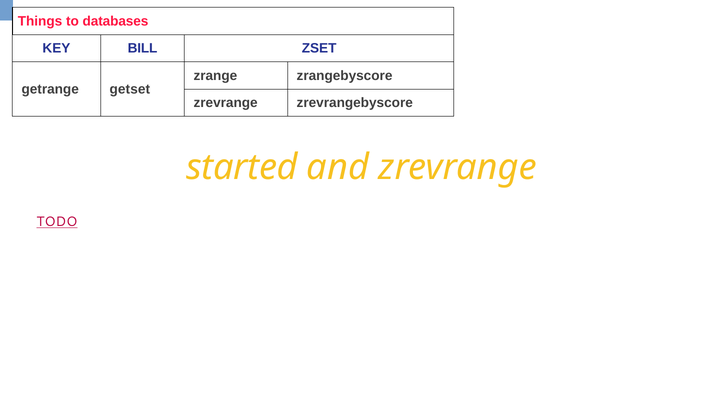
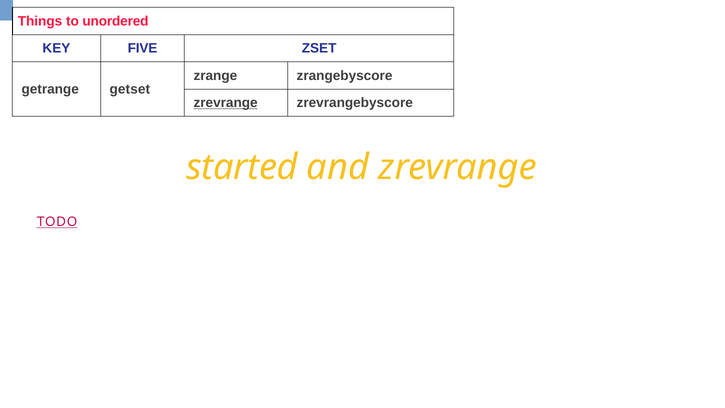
databases: databases -> unordered (116, 21)
BILL: BILL -> FIVE (143, 48)
zrevrange underline: none -> present (226, 103)
